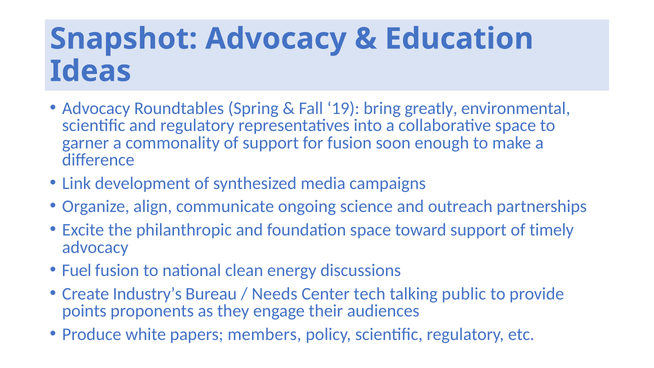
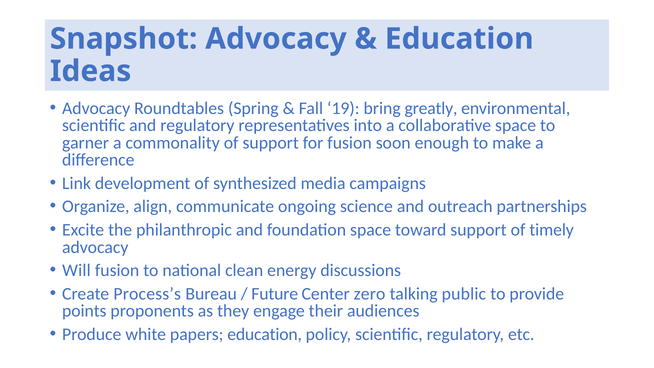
Fuel: Fuel -> Will (76, 270)
Industry’s: Industry’s -> Process’s (147, 294)
Needs: Needs -> Future (275, 294)
tech: tech -> zero (370, 294)
papers members: members -> education (265, 334)
